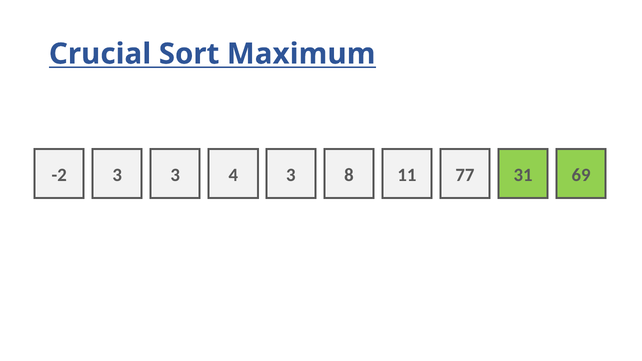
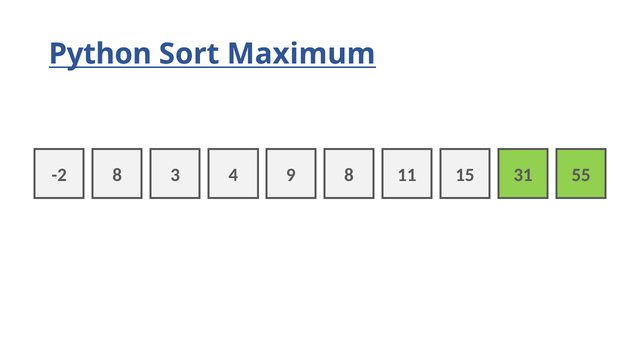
Crucial: Crucial -> Python (100, 54)
-2 3: 3 -> 8 (117, 175)
4 3: 3 -> 9 (291, 175)
77: 77 -> 15 (465, 175)
69: 69 -> 55 (581, 175)
